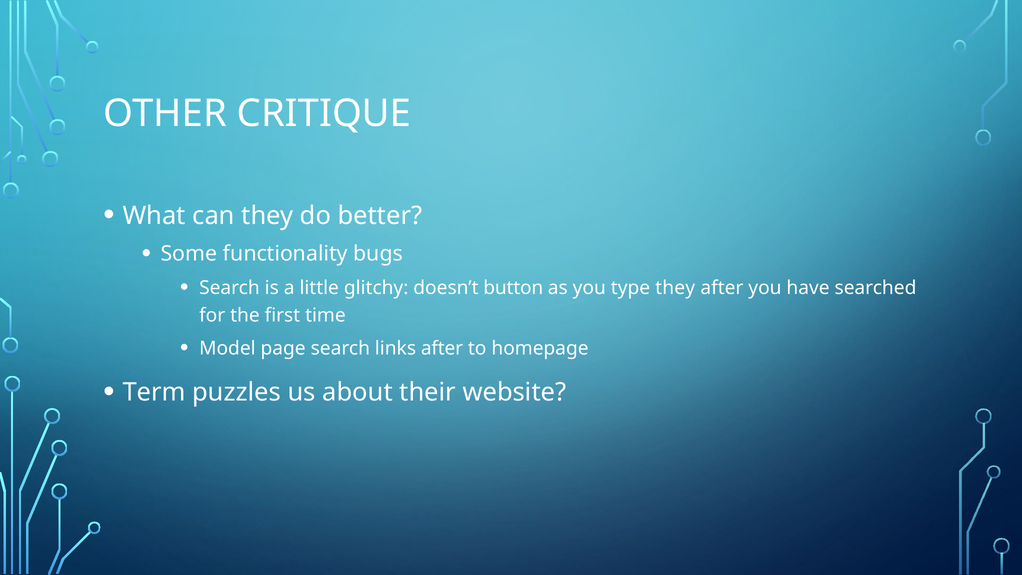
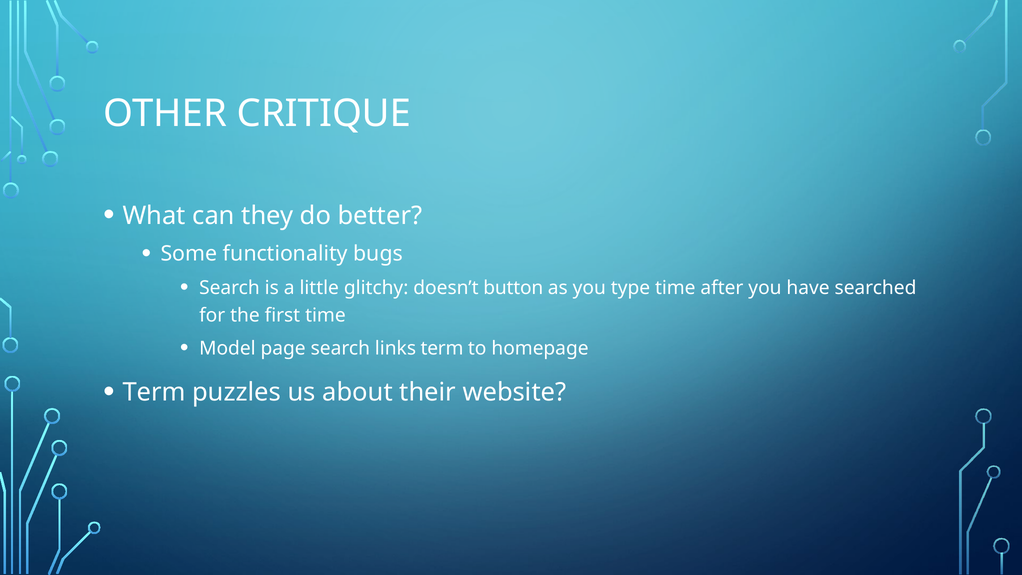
type they: they -> time (675, 288)
links after: after -> term (442, 348)
